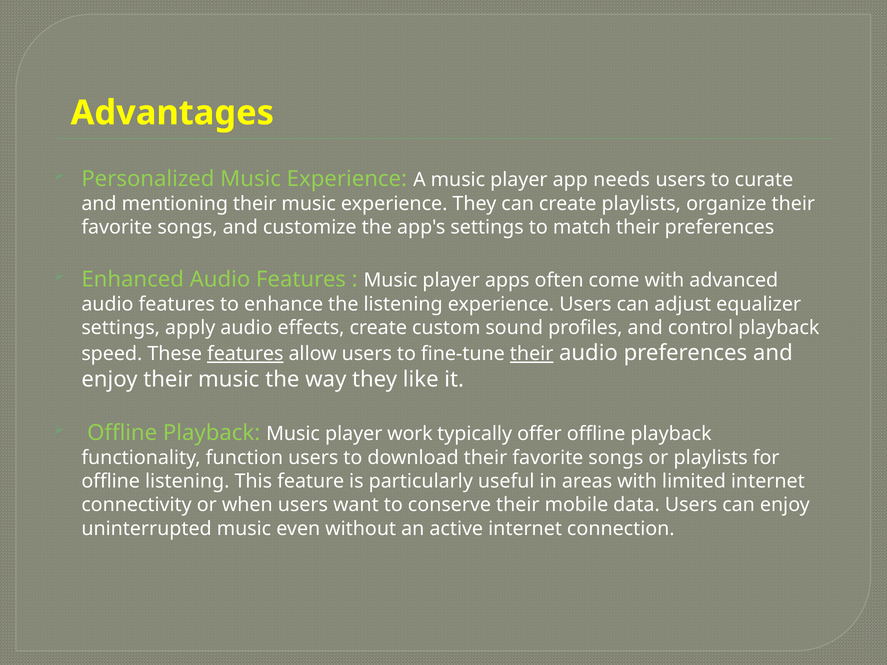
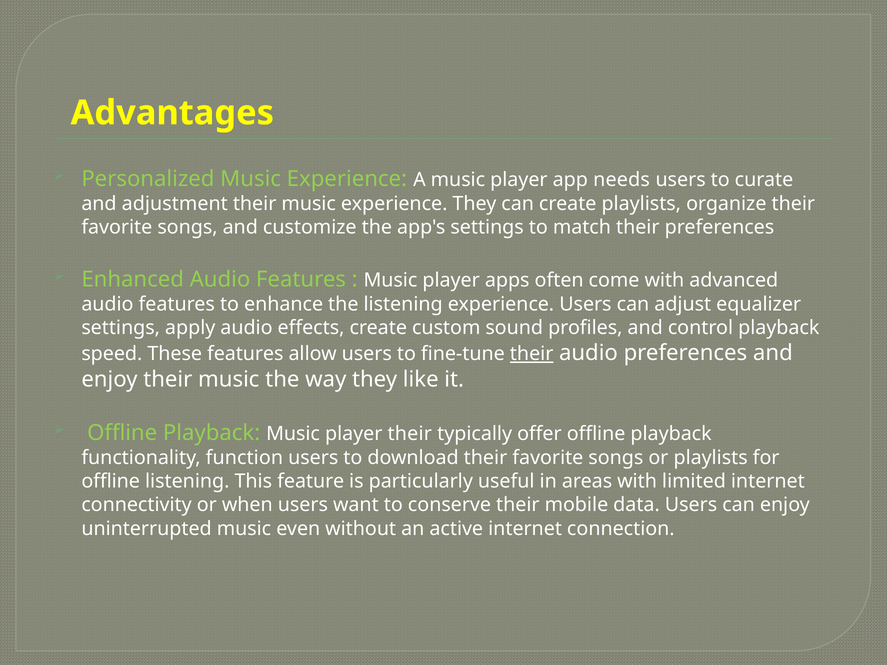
mentioning: mentioning -> adjustment (175, 204)
features underline: present -> none (245, 354)
player work: work -> their (410, 434)
